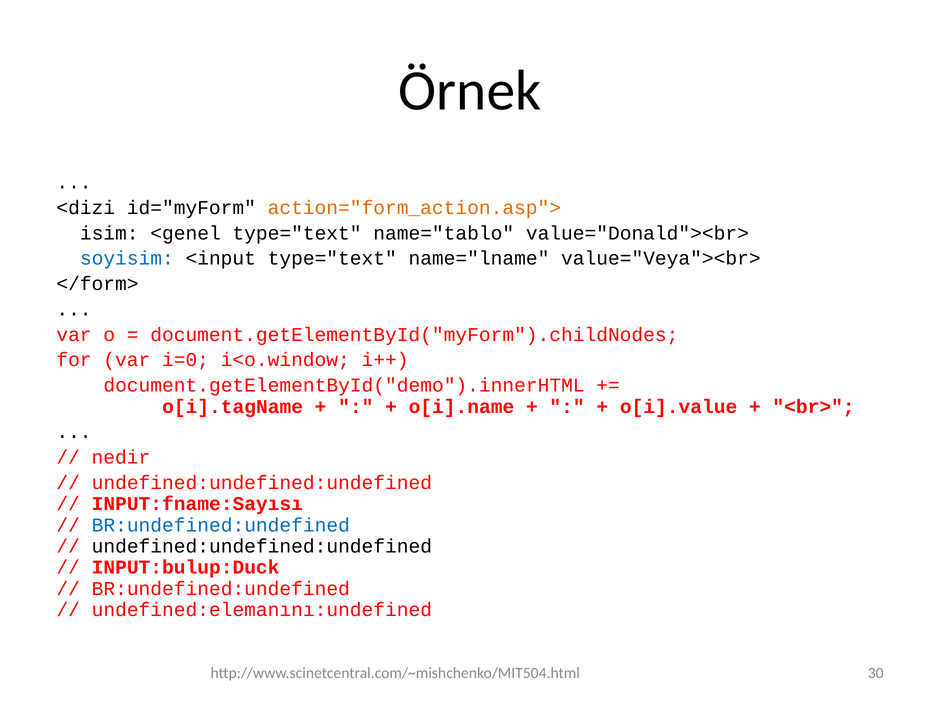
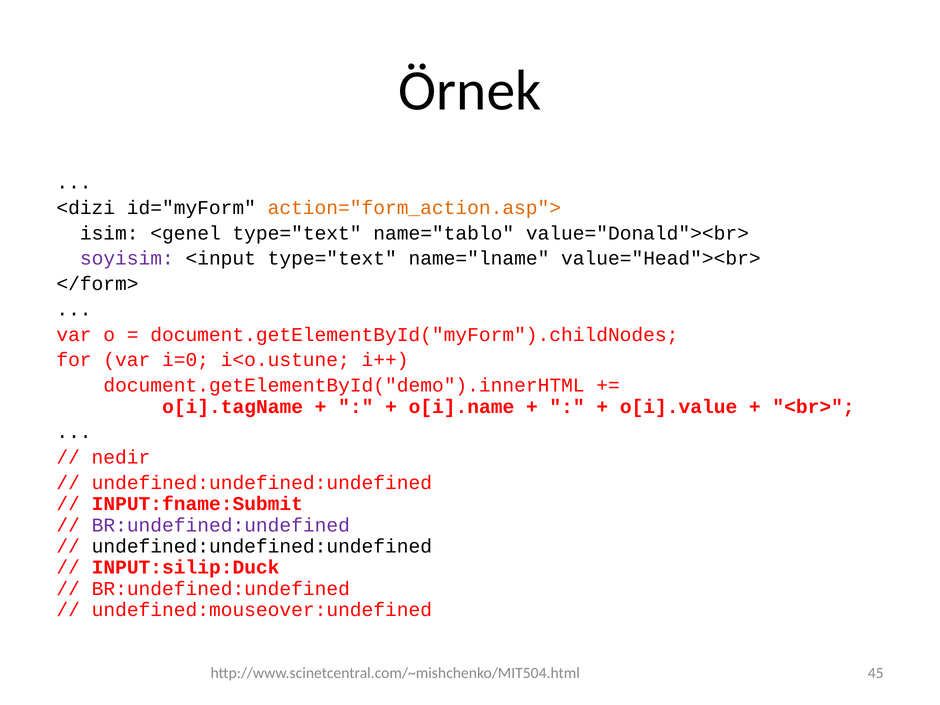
soyisim colour: blue -> purple (127, 258)
value="Veya"><br>: value="Veya"><br> -> value="Head"><br> (661, 258)
i<o.window: i<o.window -> i<o.ustune (285, 360)
INPUT:fname:Sayısı: INPUT:fname:Sayısı -> INPUT:fname:Submit (197, 504)
BR:undefined:undefined colour: blue -> purple (221, 525)
INPUT:bulup:Duck: INPUT:bulup:Duck -> INPUT:silip:Duck (186, 567)
undefined:elemanını:undefined: undefined:elemanını:undefined -> undefined:mouseover:undefined (262, 610)
30: 30 -> 45 (876, 673)
